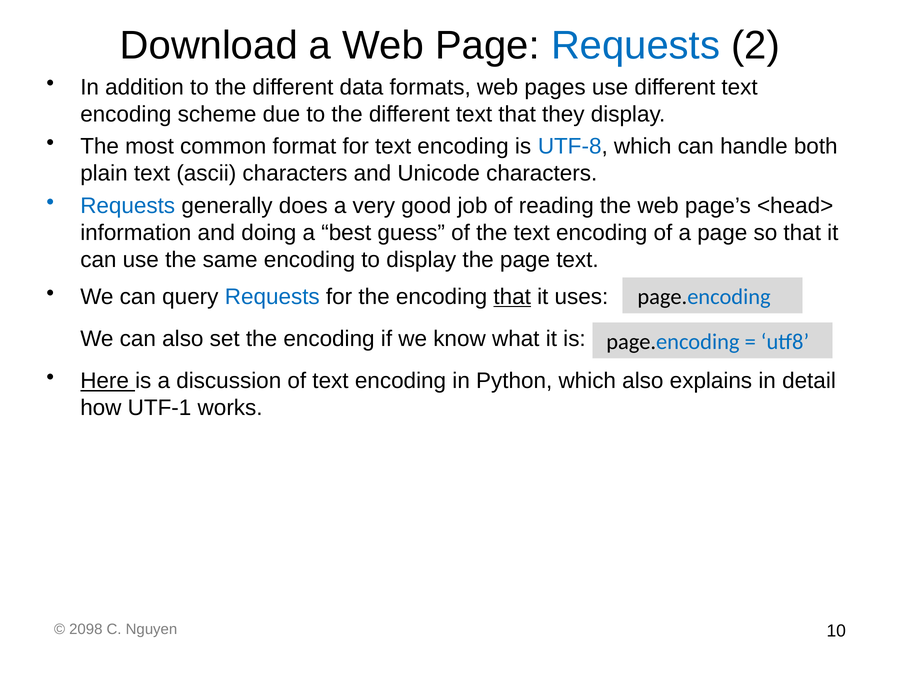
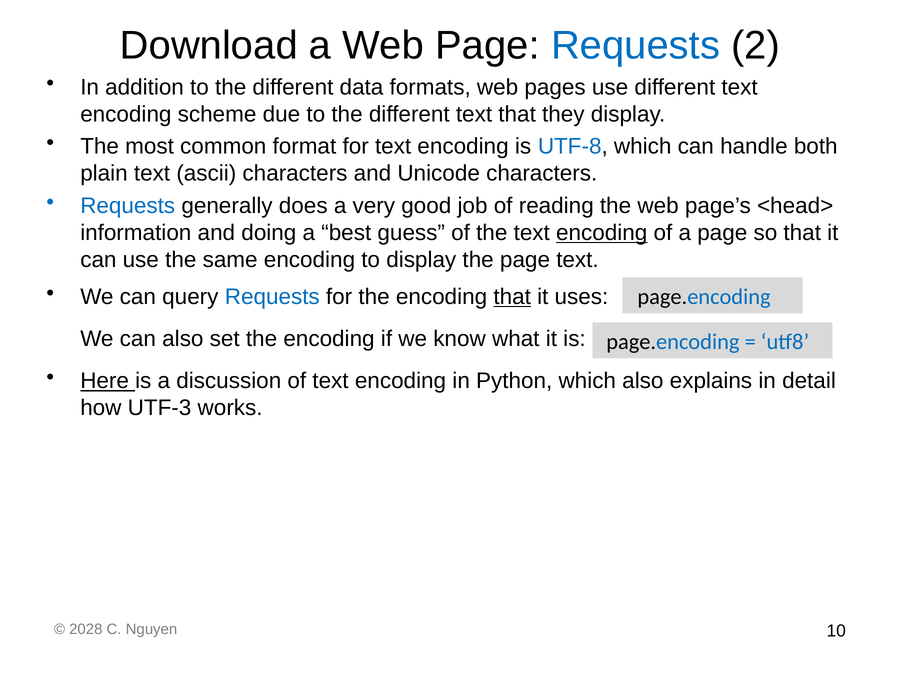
encoding underline: none -> present (602, 233)
UTF-1: UTF-1 -> UTF-3 (160, 408)
2098: 2098 -> 2028 (86, 629)
